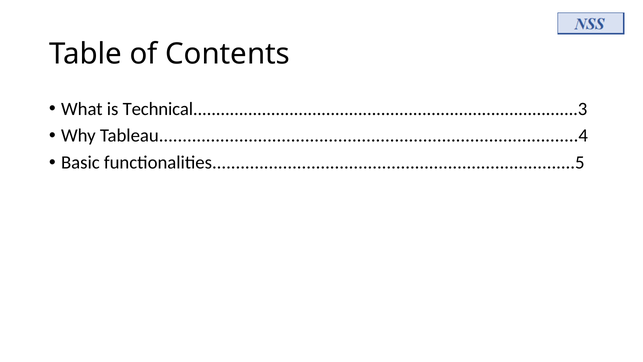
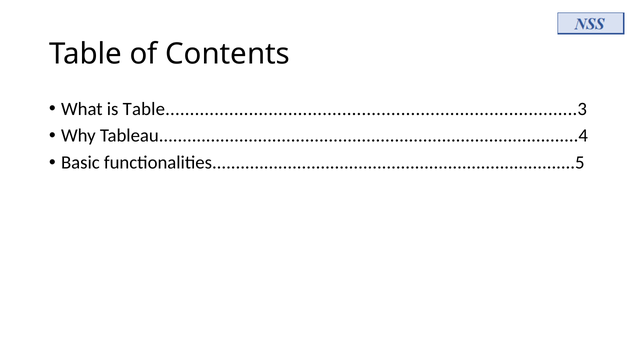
Technical....................................................................................3: Technical....................................................................................3 -> Table....................................................................................3 (355, 109)
